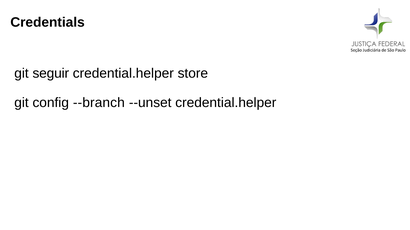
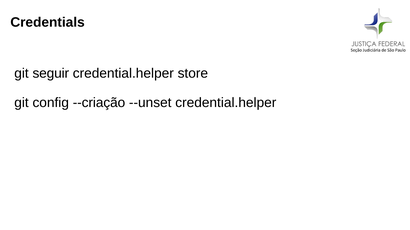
--branch: --branch -> --criação (99, 103)
